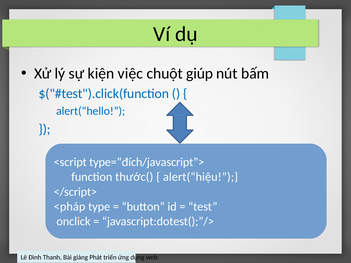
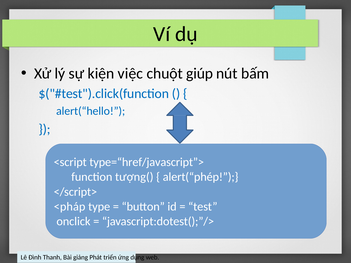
type=“đích/javascript”>: type=“đích/javascript”> -> type=“href/javascript”> (147, 162)
thước(: thước( -> tượng( (134, 177)
alert(“hiệu: alert(“hiệu -> alert(“phép (201, 177)
